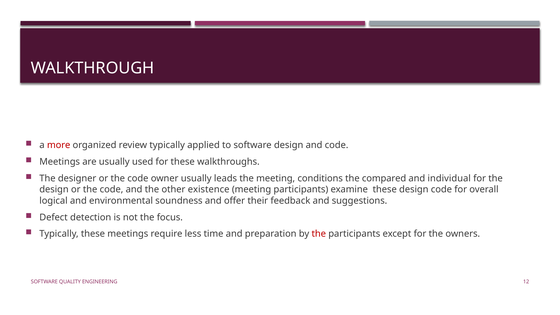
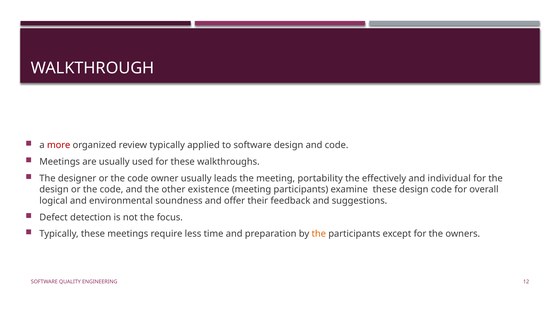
conditions: conditions -> portability (320, 178)
compared: compared -> effectively (384, 178)
the colour: red -> orange (319, 234)
